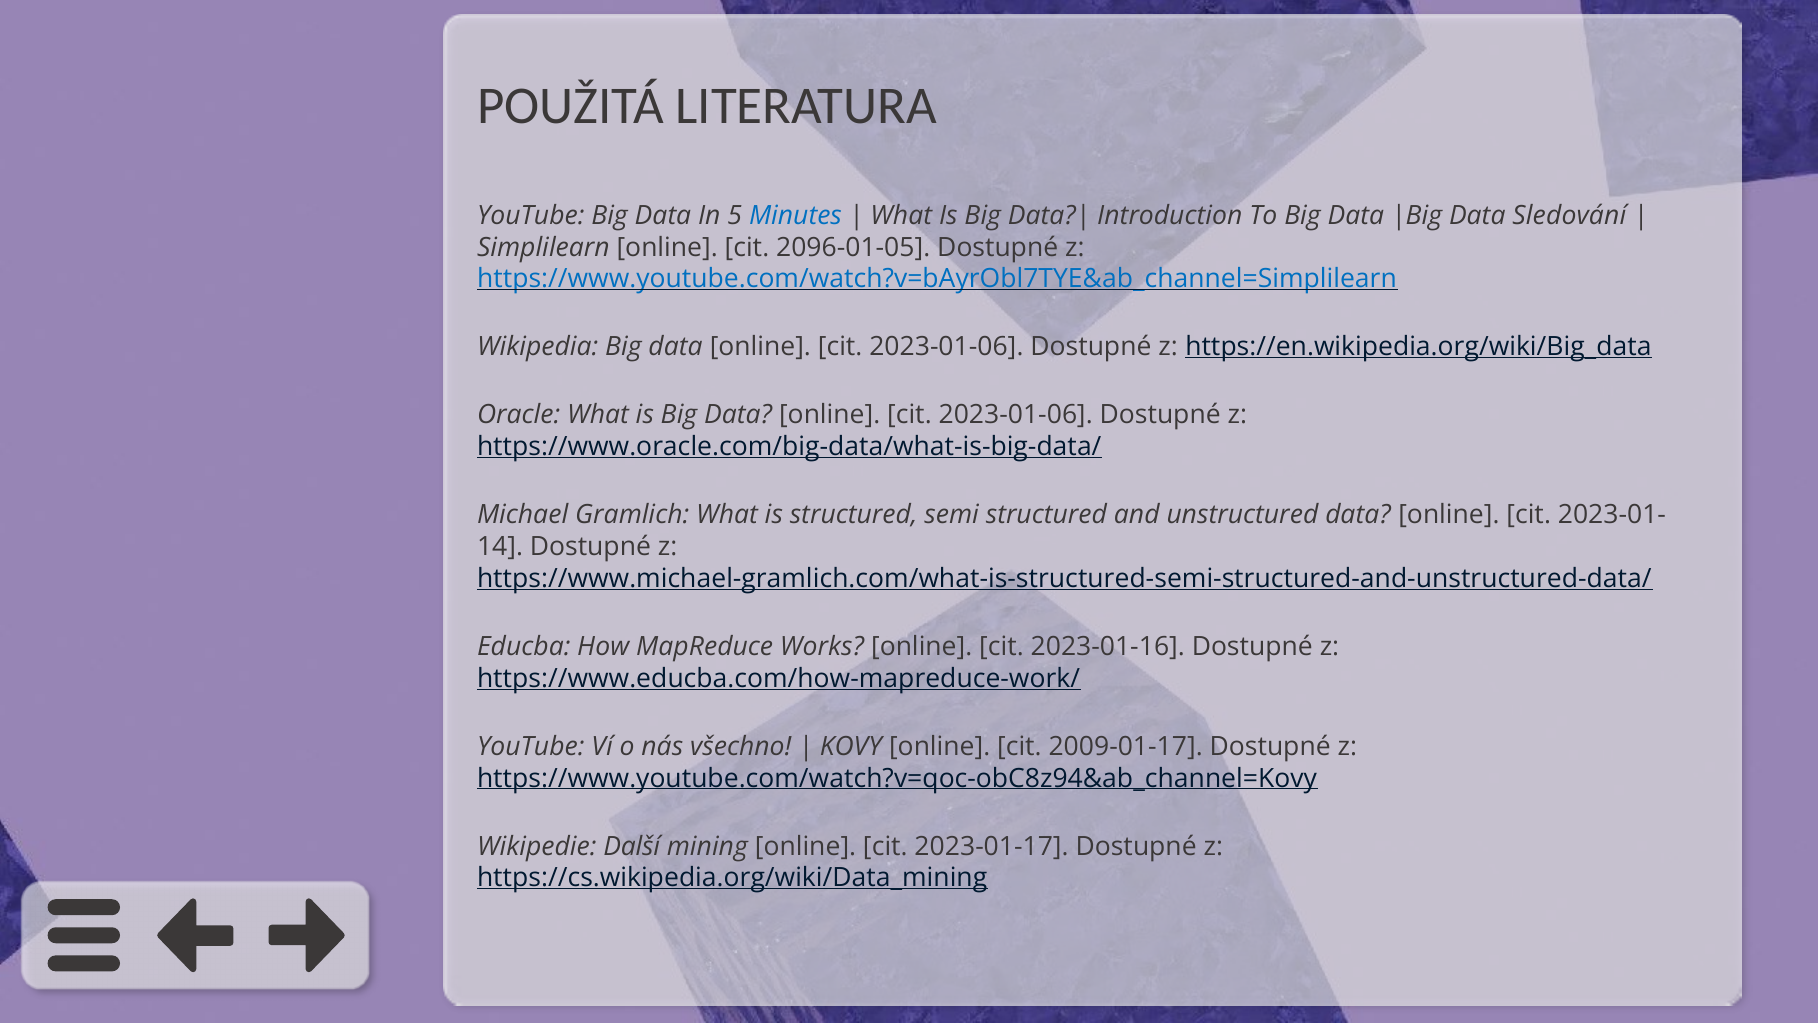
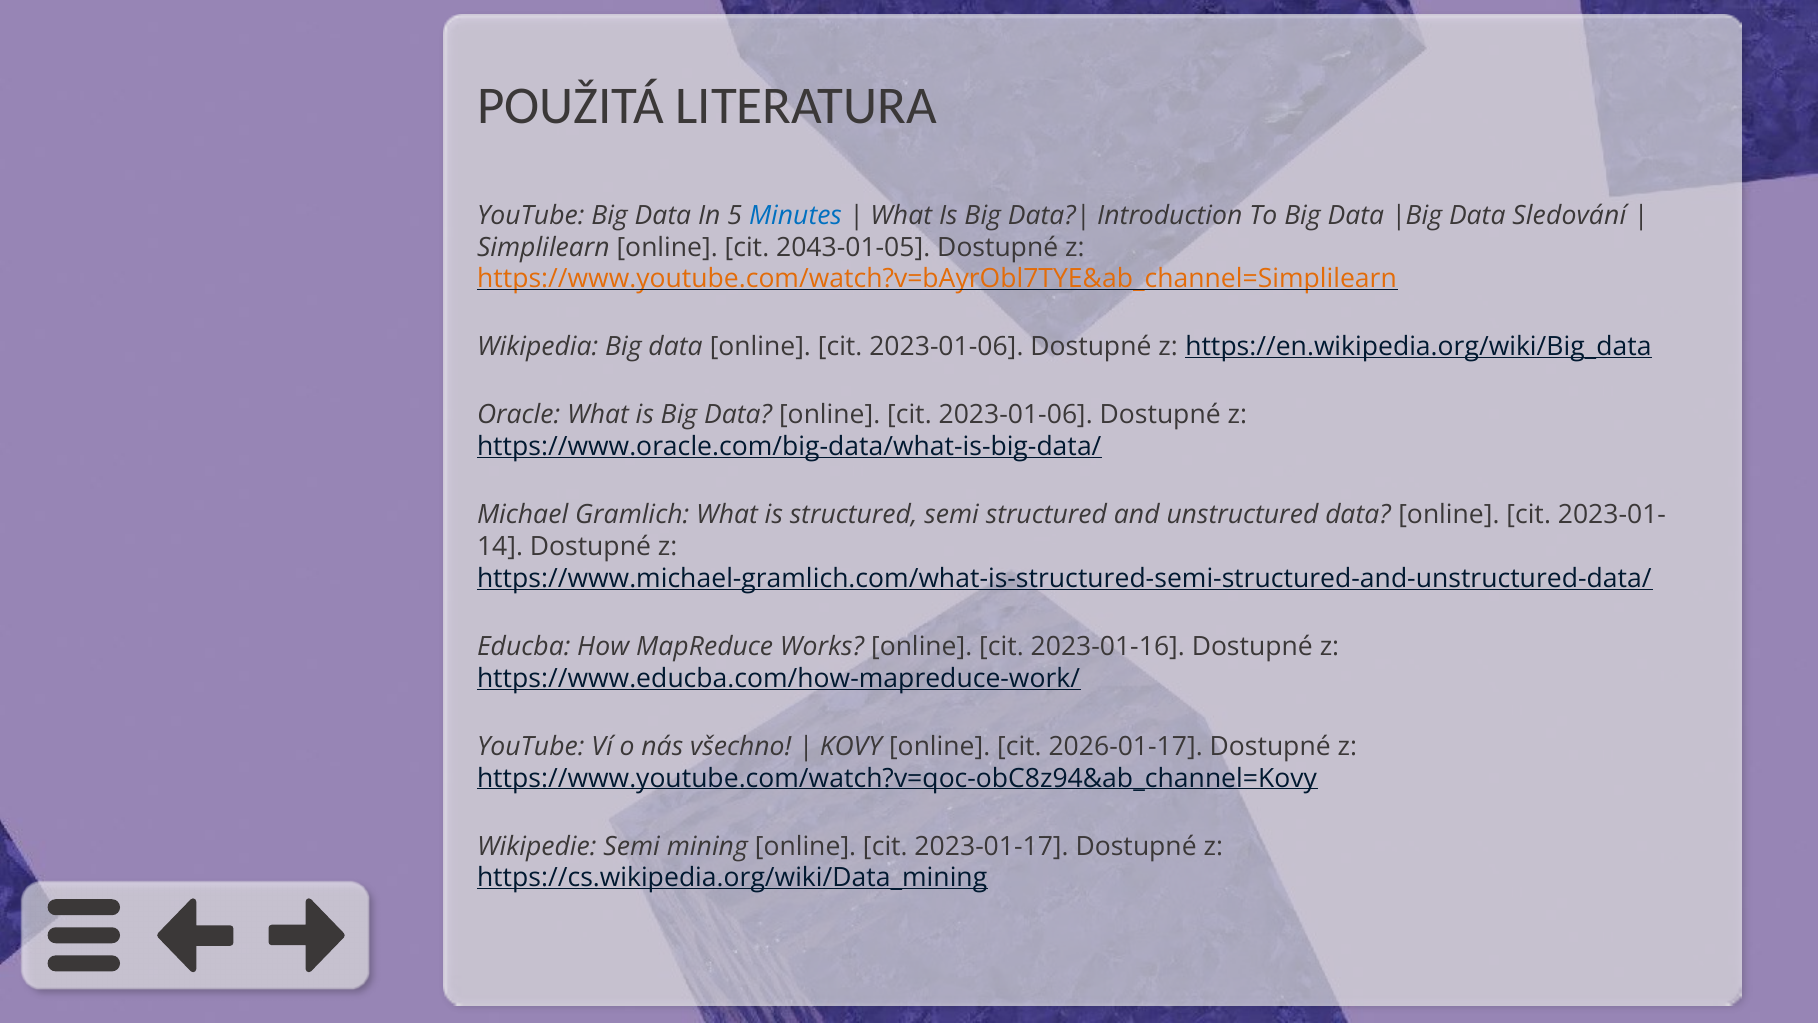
2096-01-05: 2096-01-05 -> 2043-01-05 (853, 247)
https://www.youtube.com/watch?v=bAyrObl7TYE&ab_channel=Simplilearn colour: blue -> orange (937, 279)
2009-01-17: 2009-01-17 -> 2026-01-17 (1126, 746)
Wikipedie Další: Další -> Semi (632, 846)
